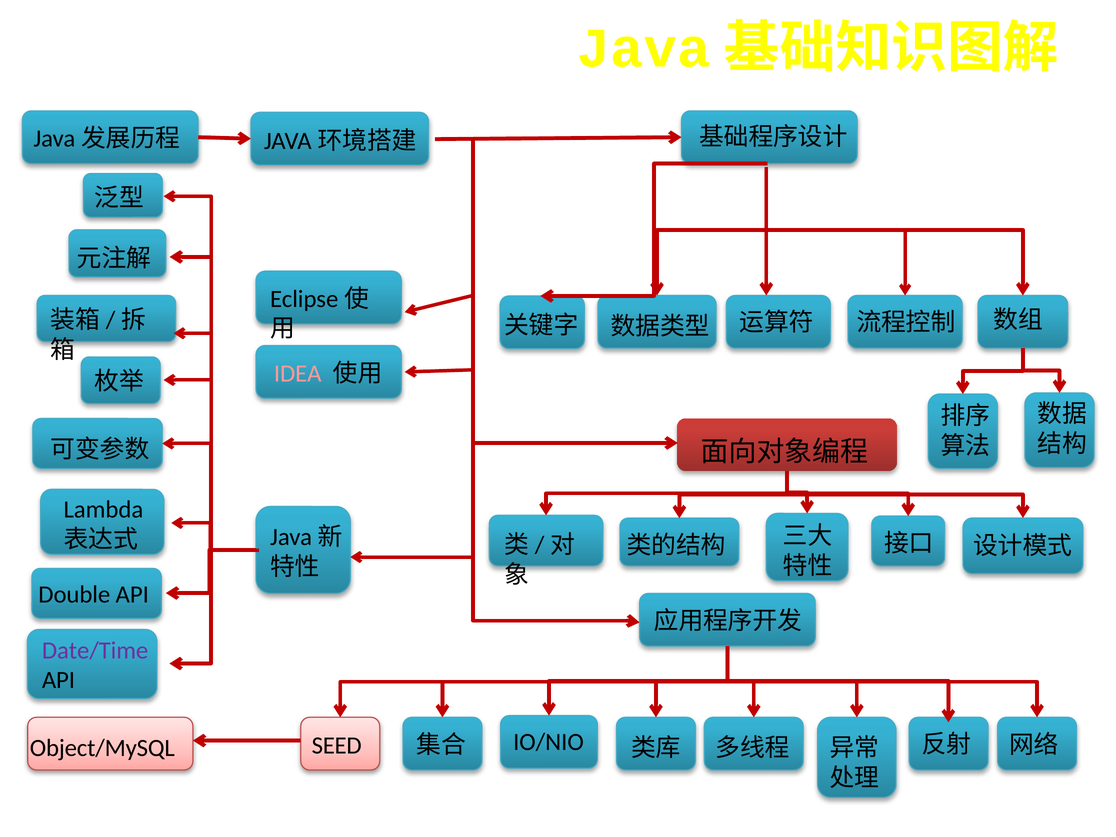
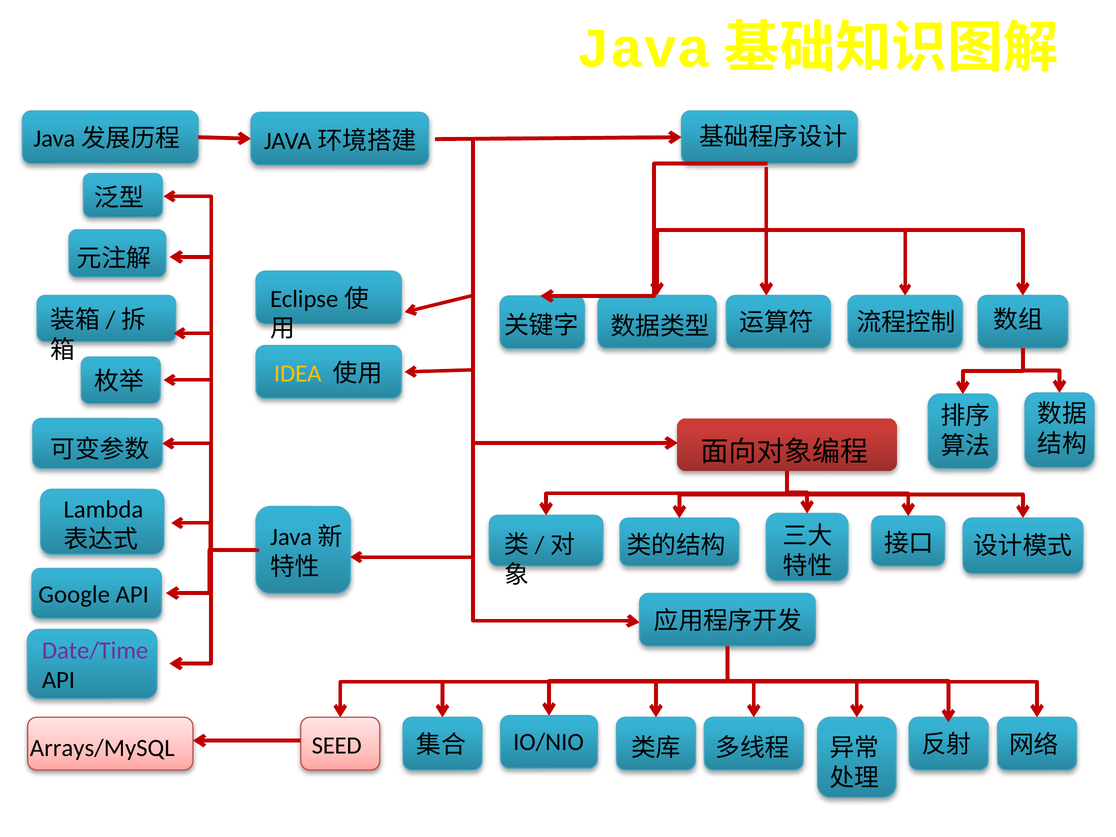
IDEA colour: pink -> yellow (298, 373)
Double: Double -> Google (74, 595)
Object/MySQL: Object/MySQL -> Arrays/MySQL (102, 748)
